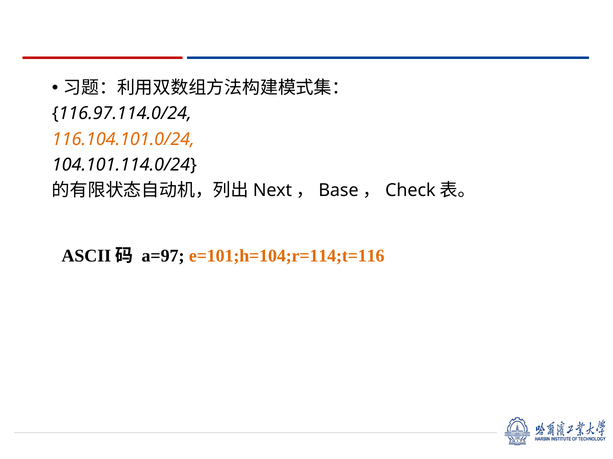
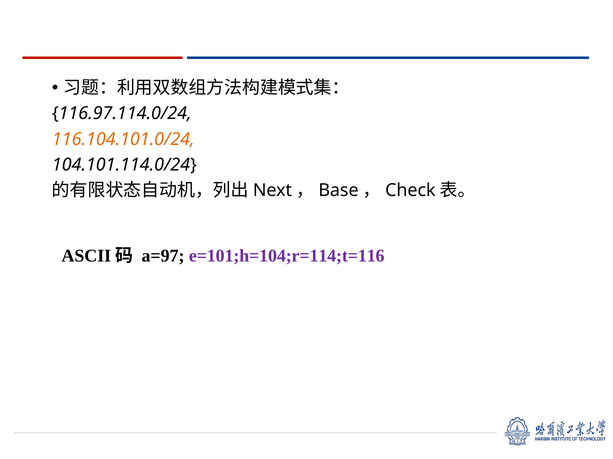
e=101;h=104;r=114;t=116 colour: orange -> purple (287, 256)
